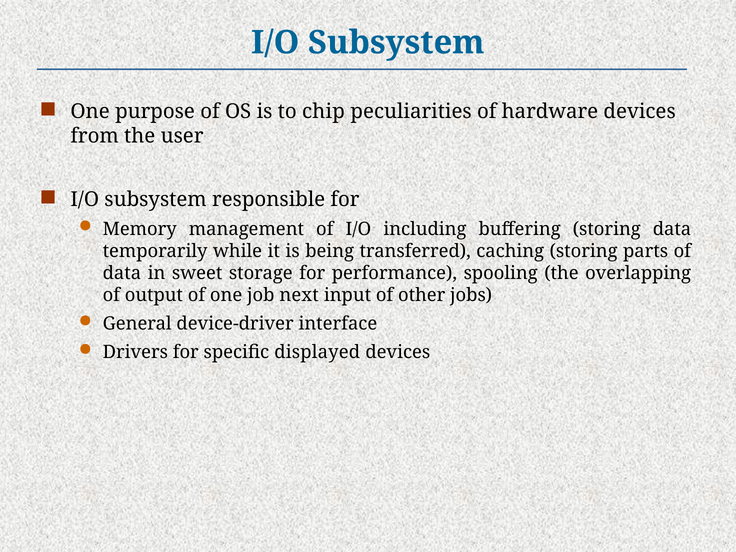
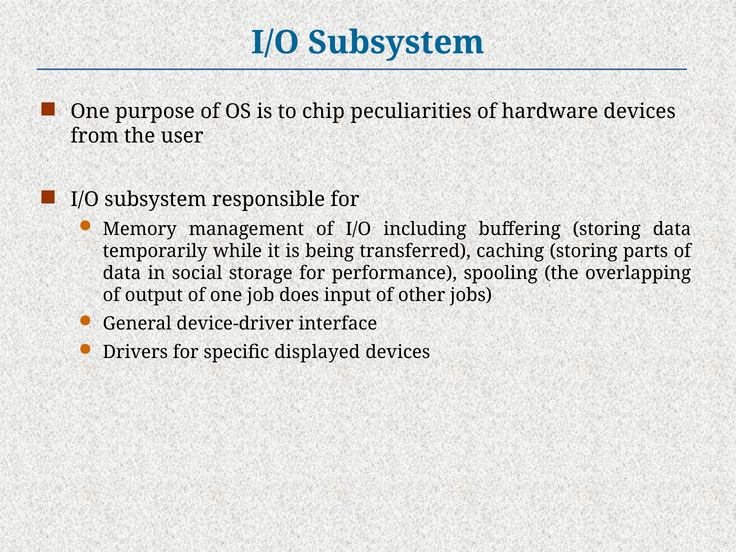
sweet: sweet -> social (197, 273)
next: next -> does (299, 295)
